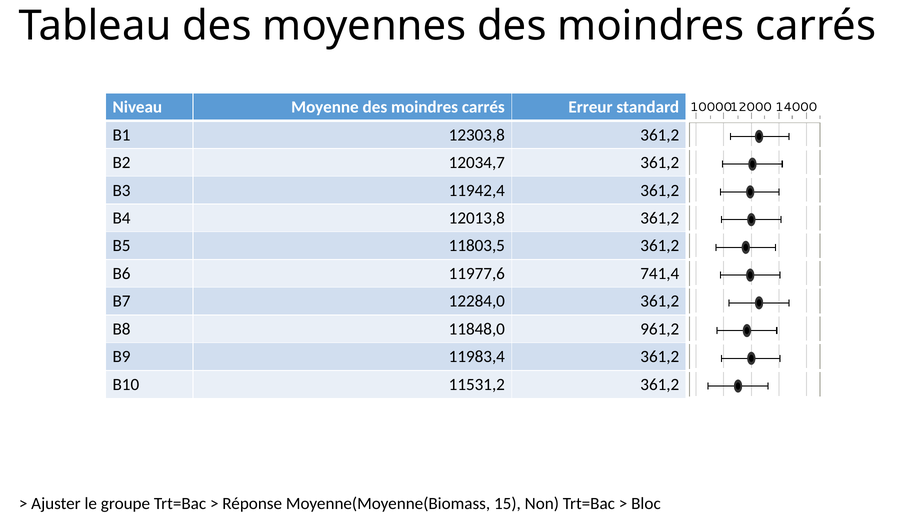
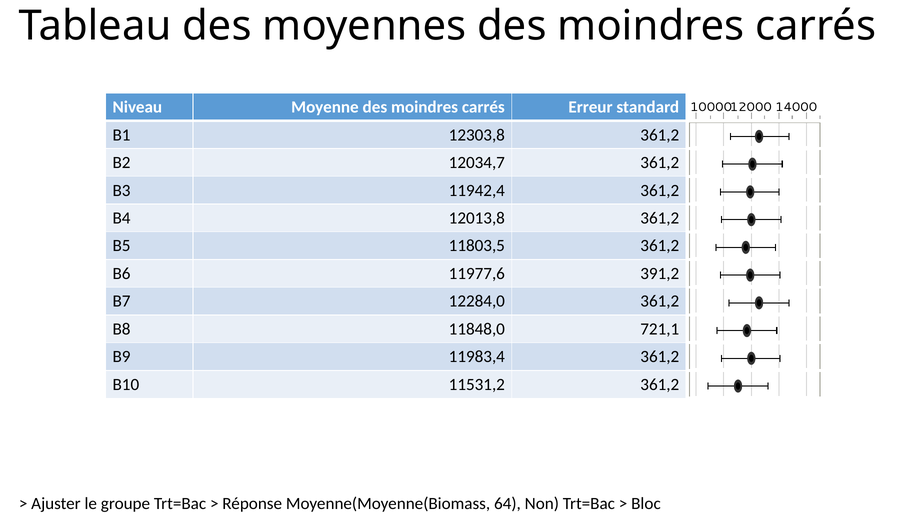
741,4: 741,4 -> 391,2 (660, 274)
961,2: 961,2 -> 721,1 (660, 329)
15: 15 -> 64 (507, 504)
